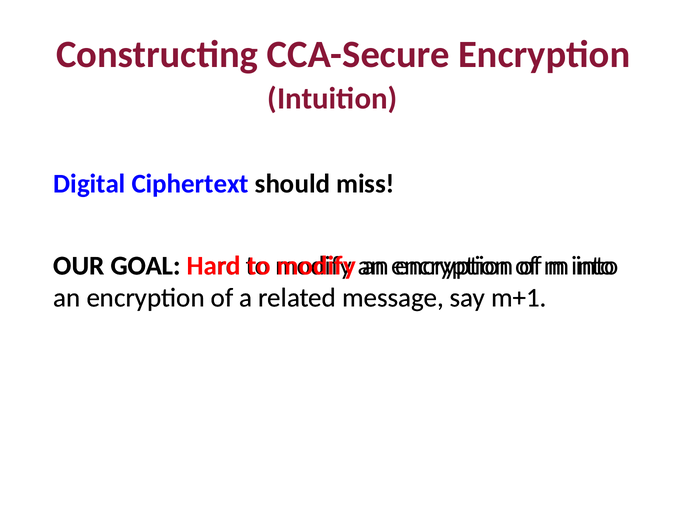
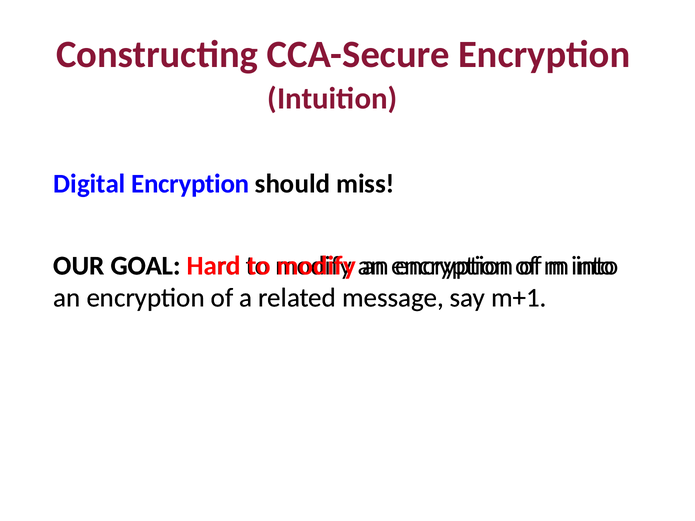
Digital Ciphertext: Ciphertext -> Encryption (190, 184)
